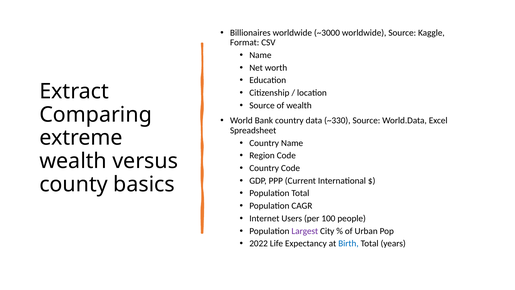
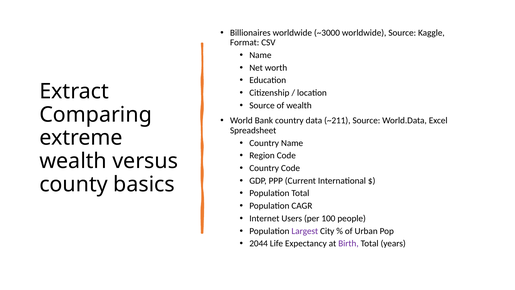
~330: ~330 -> ~211 (337, 121)
2022: 2022 -> 2044 (259, 243)
Birth colour: blue -> purple (348, 243)
